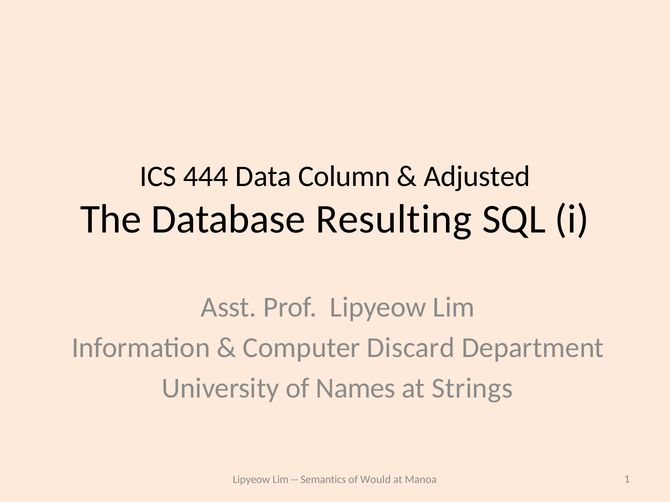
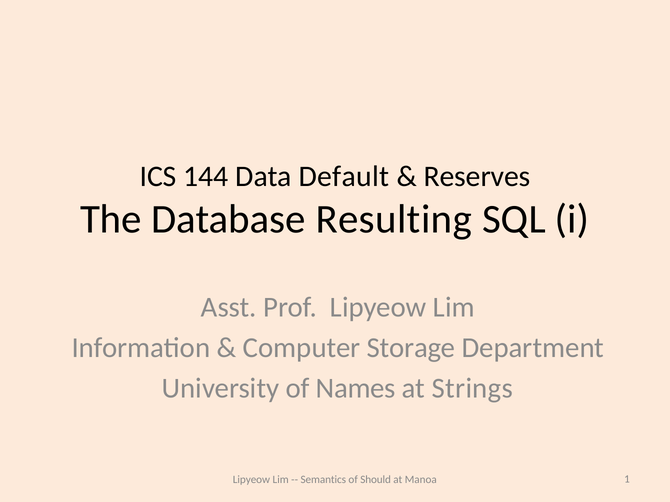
444: 444 -> 144 (206, 176)
Column: Column -> Default (344, 176)
Adjusted: Adjusted -> Reserves (477, 176)
Discard: Discard -> Storage (411, 348)
Would: Would -> Should (376, 480)
